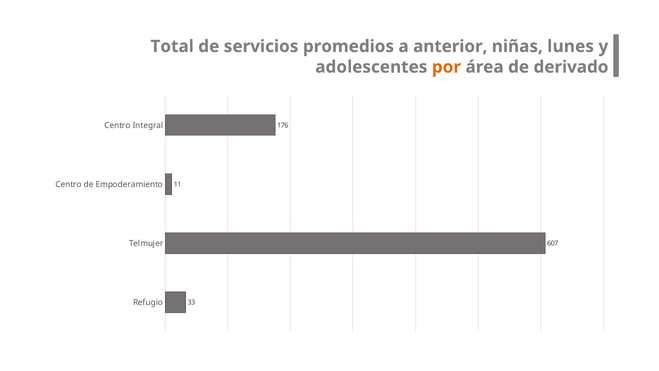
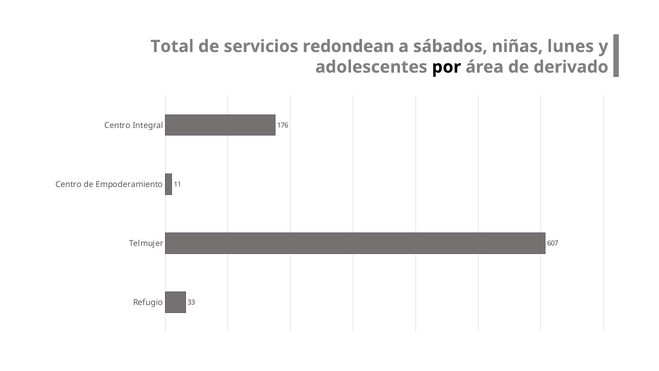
promedios: promedios -> redondean (349, 46)
anterior: anterior -> sábados (450, 46)
por colour: orange -> black (446, 67)
